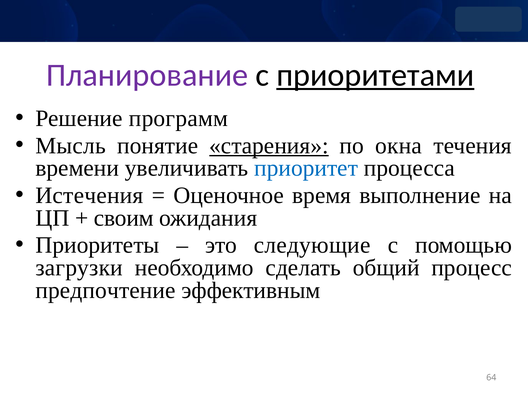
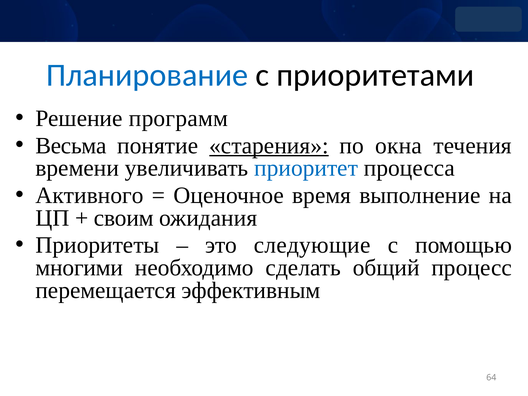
Планирование colour: purple -> blue (147, 75)
приоритетами underline: present -> none (375, 75)
Мысль: Мысль -> Весьма (71, 146)
Истечения: Истечения -> Активного (90, 195)
загрузки: загрузки -> многими (79, 268)
предпочтение: предпочтение -> перемещается (106, 290)
